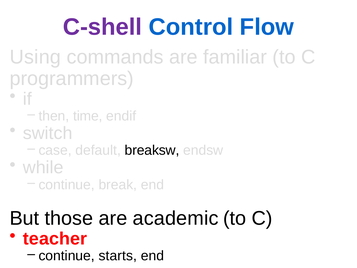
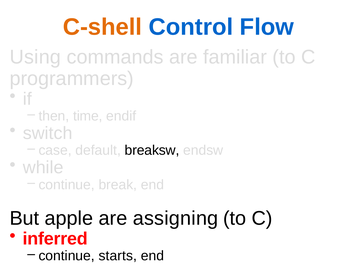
C-shell colour: purple -> orange (102, 27)
those: those -> apple (69, 218)
academic: academic -> assigning (176, 218)
teacher: teacher -> inferred (55, 238)
